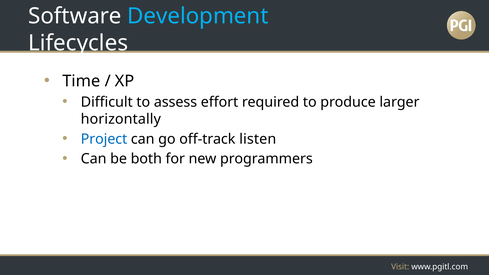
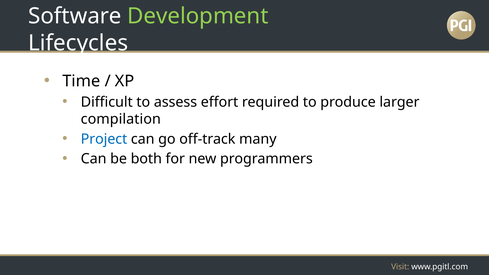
Development colour: light blue -> light green (198, 16)
horizontally: horizontally -> compilation (121, 119)
listen: listen -> many (258, 139)
